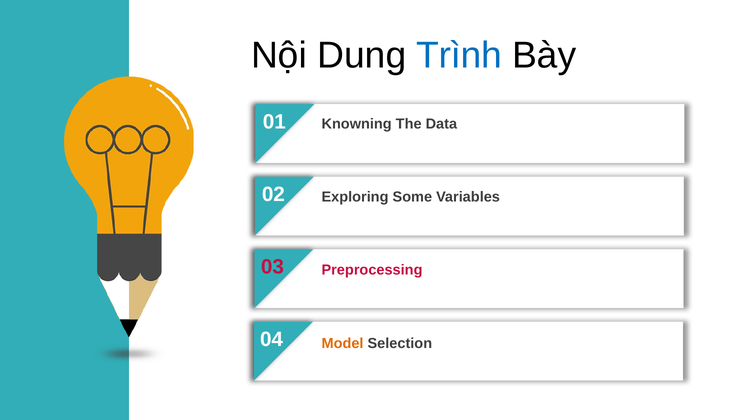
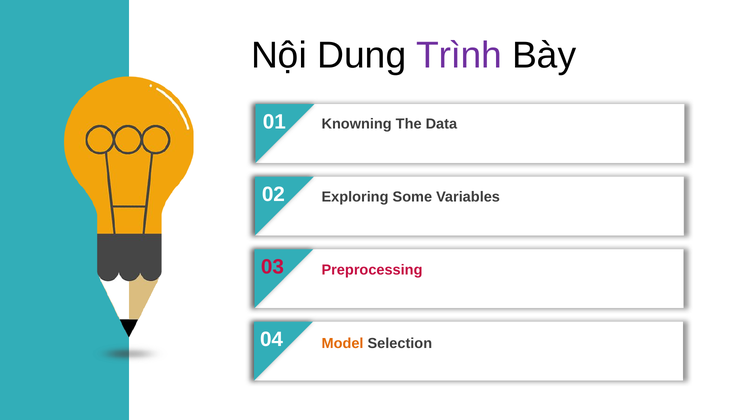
Trình colour: blue -> purple (459, 55)
